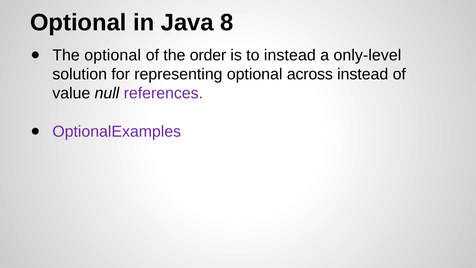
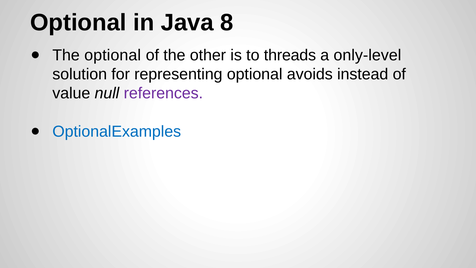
order: order -> other (208, 55)
to instead: instead -> threads (290, 55)
across: across -> avoids (310, 74)
OptionalExamples colour: purple -> blue (117, 131)
